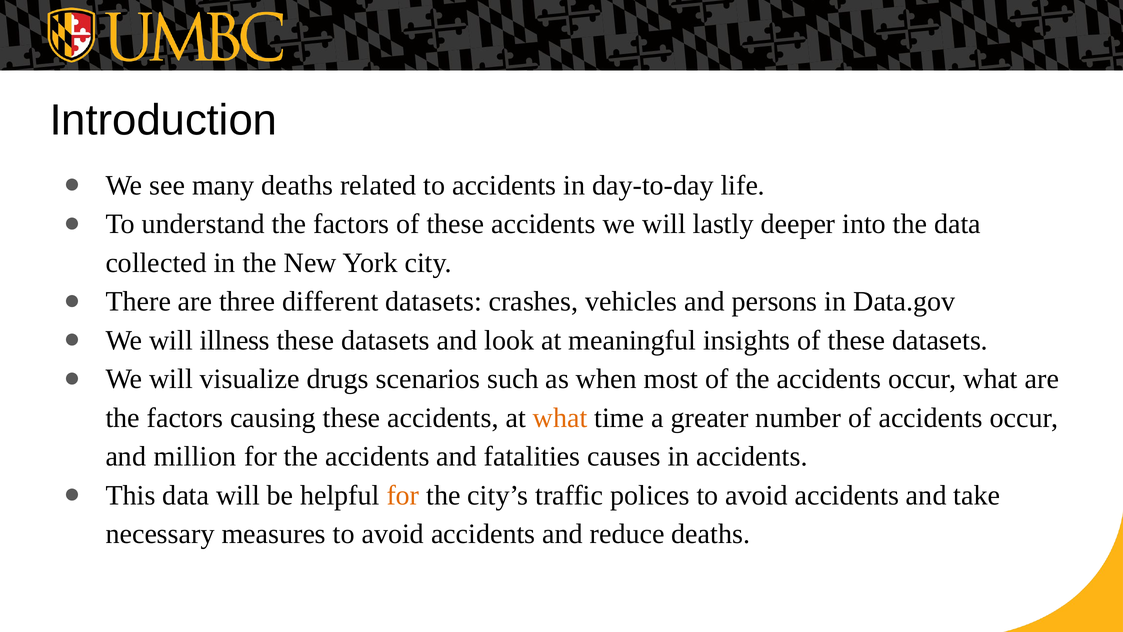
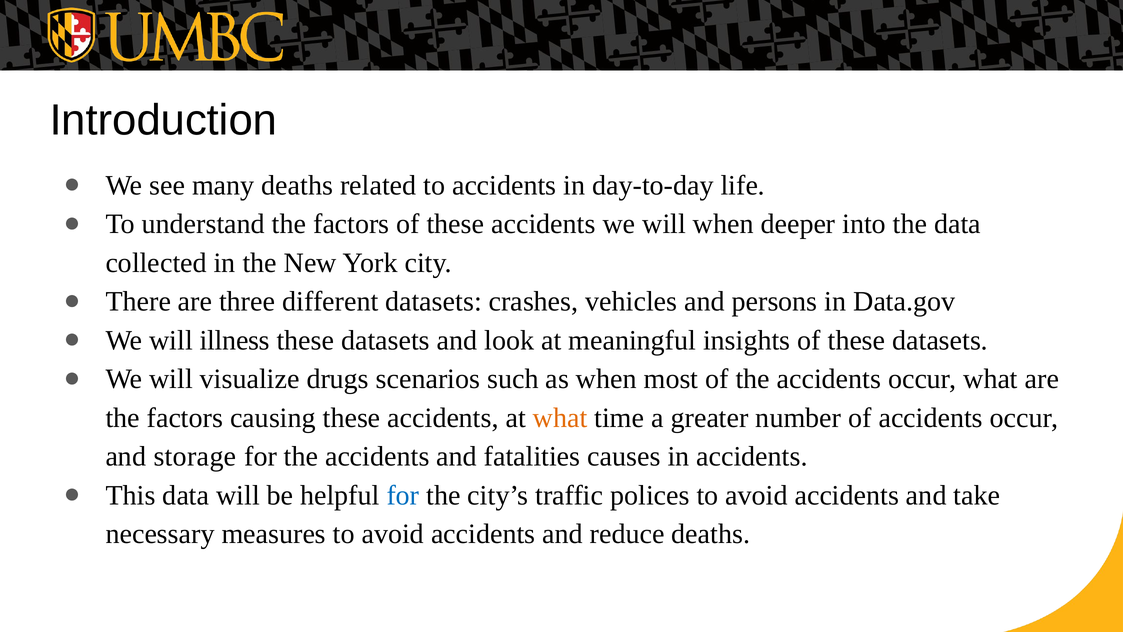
will lastly: lastly -> when (723, 224)
million: million -> storage (195, 456)
for colour: orange -> blue (403, 495)
